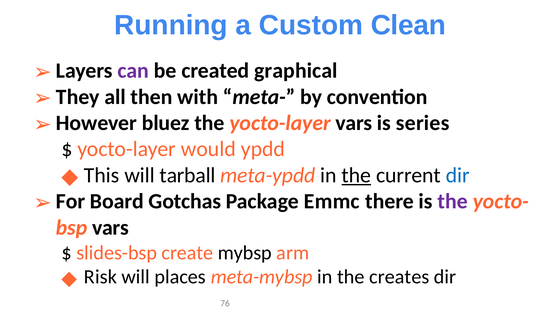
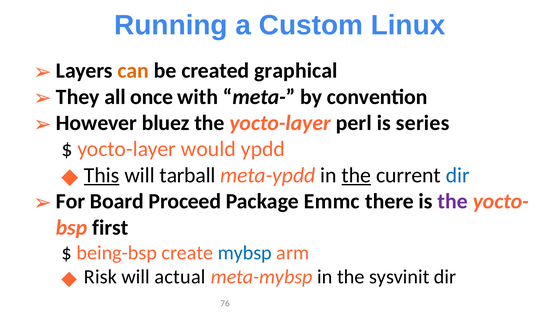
Clean: Clean -> Linux (408, 25)
can colour: purple -> orange (133, 71)
then: then -> once (152, 97)
yocto-layer vars: vars -> perl (354, 123)
This underline: none -> present (102, 175)
Gotchas: Gotchas -> Proceed (185, 201)
vars: vars -> first (110, 228)
slides-bsp: slides-bsp -> being-bsp (117, 253)
mybsp colour: black -> blue (245, 253)
places: places -> actual (180, 277)
creates: creates -> sysvinit (399, 277)
